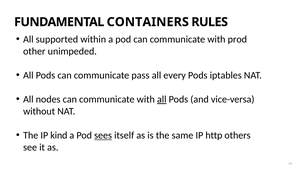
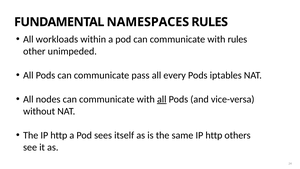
CONTAINERS: CONTAINERS -> NAMESPACES (148, 22)
supported: supported -> workloads (57, 39)
with prod: prod -> rules (237, 39)
The IP kind: kind -> http (59, 135)
sees underline: present -> none (103, 135)
